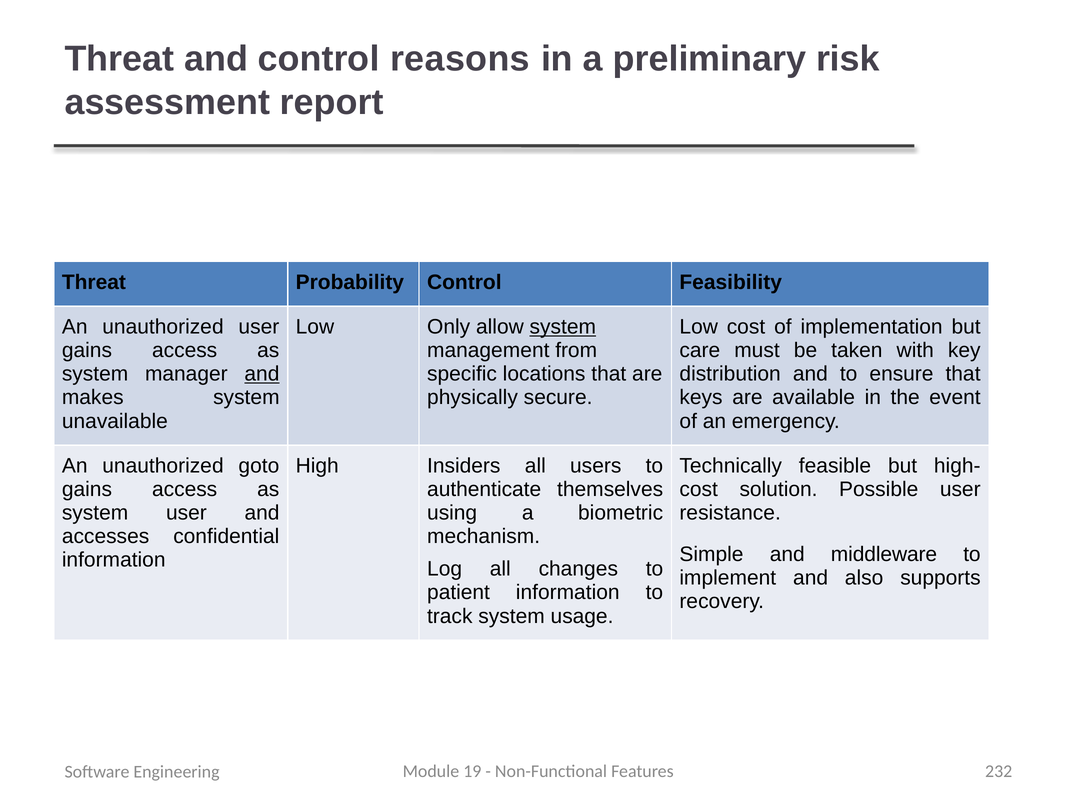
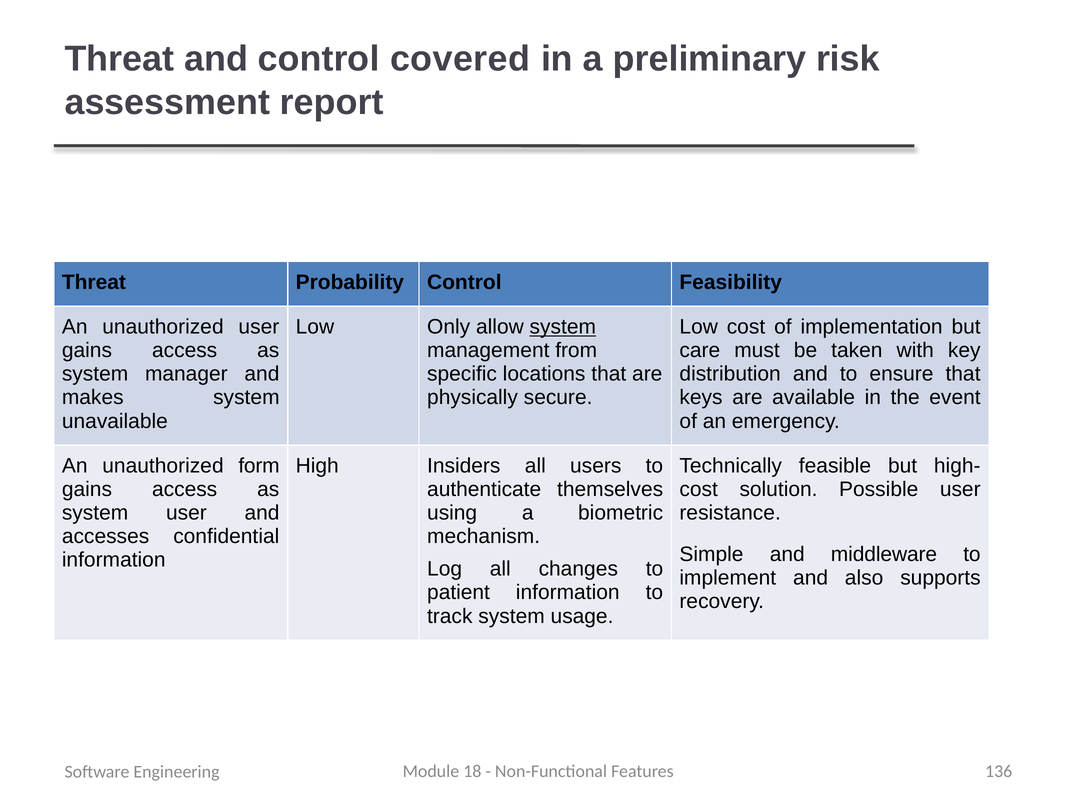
reasons: reasons -> covered (460, 59)
and underline: present -> none (262, 374)
goto: goto -> form (259, 466)
19: 19 -> 18 (472, 771)
232: 232 -> 136 (999, 771)
